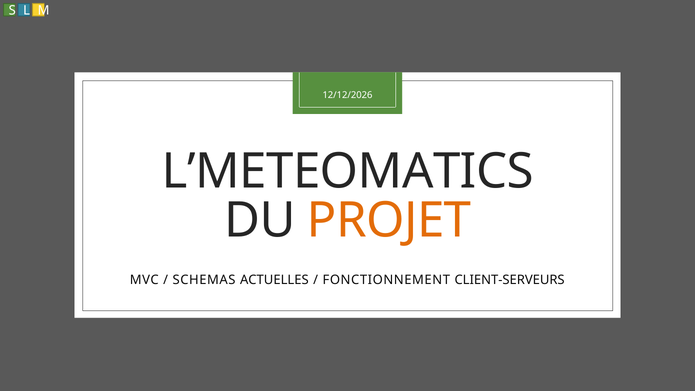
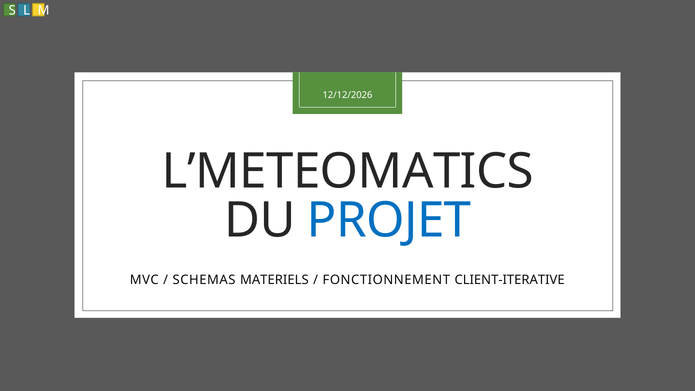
PROJET colour: orange -> blue (389, 220)
ACTUELLES: ACTUELLES -> MATERIELS (274, 280)
CLIENT-SERVEURS: CLIENT-SERVEURS -> CLIENT-ITERATIVE (510, 280)
